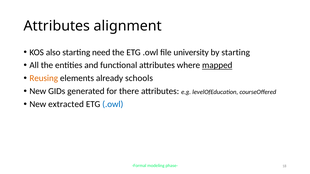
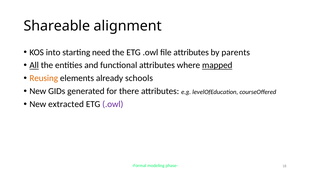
Attributes: Attributes -> Shareable (57, 26)
also: also -> into (53, 52)
file university: university -> attributes (191, 52)
by starting: starting -> parents (236, 52)
All underline: none -> present (34, 65)
.owl colour: blue -> purple (113, 104)
